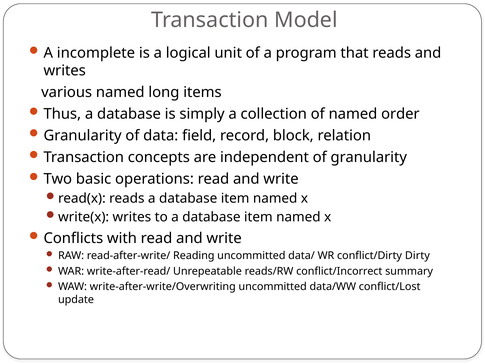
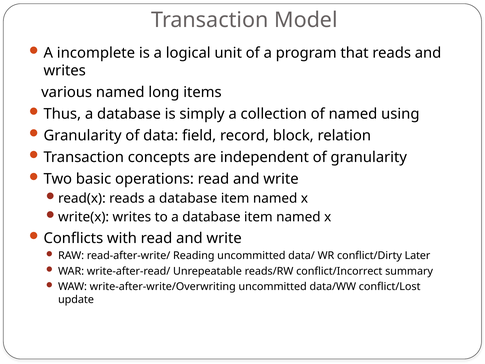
order: order -> using (400, 114)
Dirty: Dirty -> Later (417, 256)
